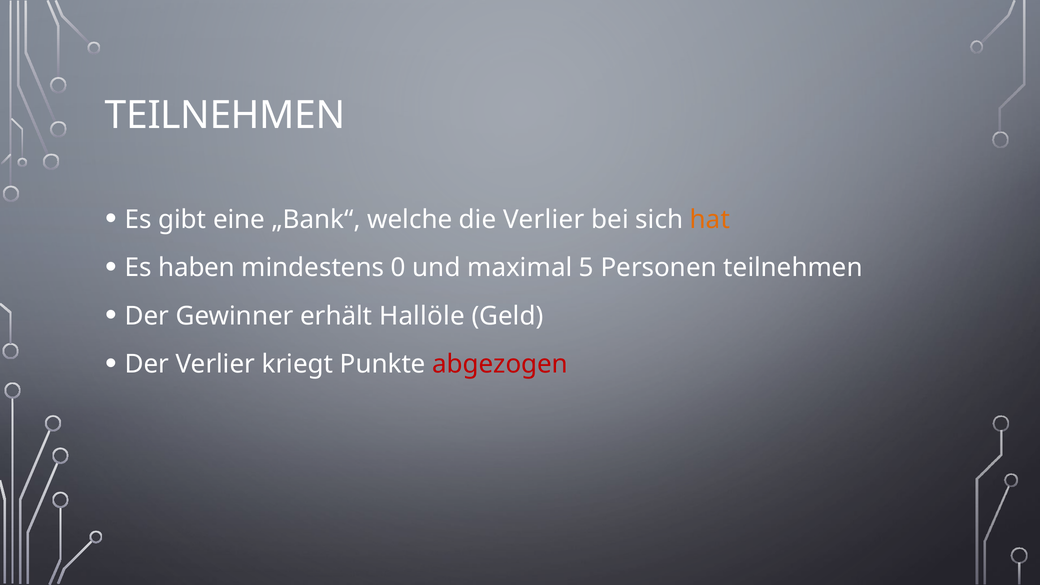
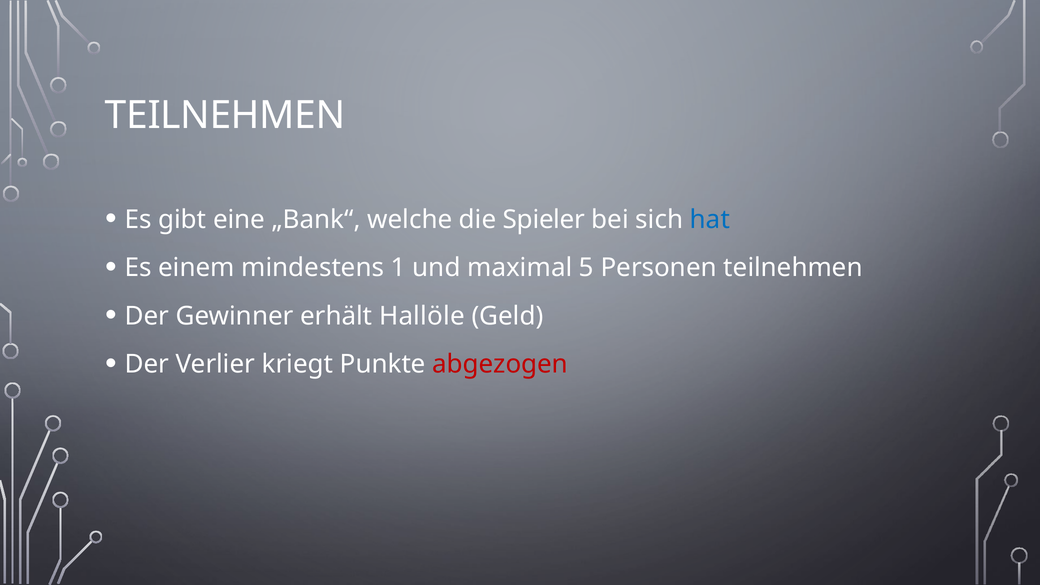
die Verlier: Verlier -> Spieler (544, 219)
hat colour: orange -> blue (710, 219)
haben: haben -> einem (197, 268)
0: 0 -> 1 (398, 268)
